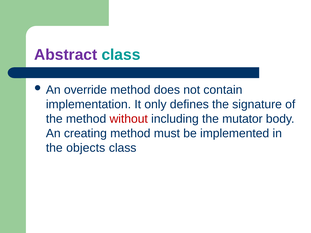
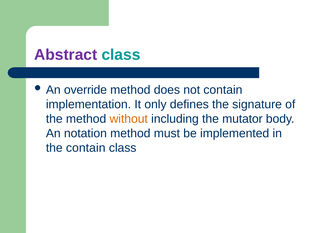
without colour: red -> orange (129, 119)
creating: creating -> notation (85, 134)
the objects: objects -> contain (86, 148)
